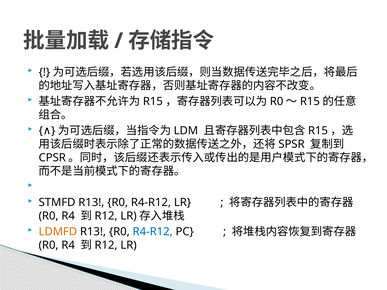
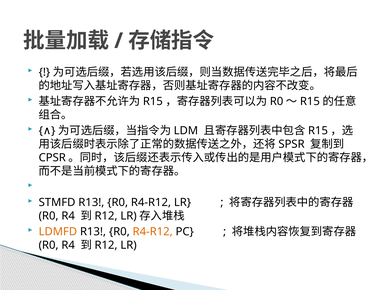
R4-R12 colour: blue -> orange (153, 232)
